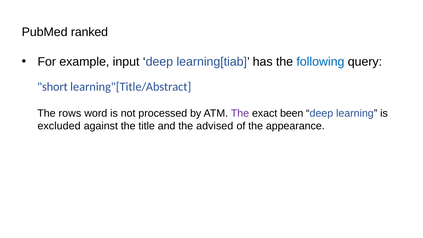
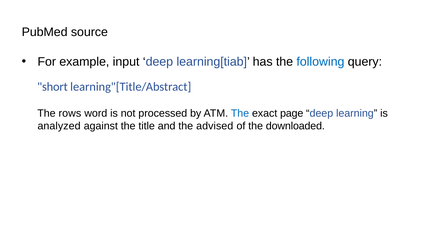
ranked: ranked -> source (89, 32)
The colour: purple -> blue (240, 113)
been: been -> page (292, 113)
excluded: excluded -> analyzed (59, 126)
appearance: appearance -> downloaded (295, 126)
